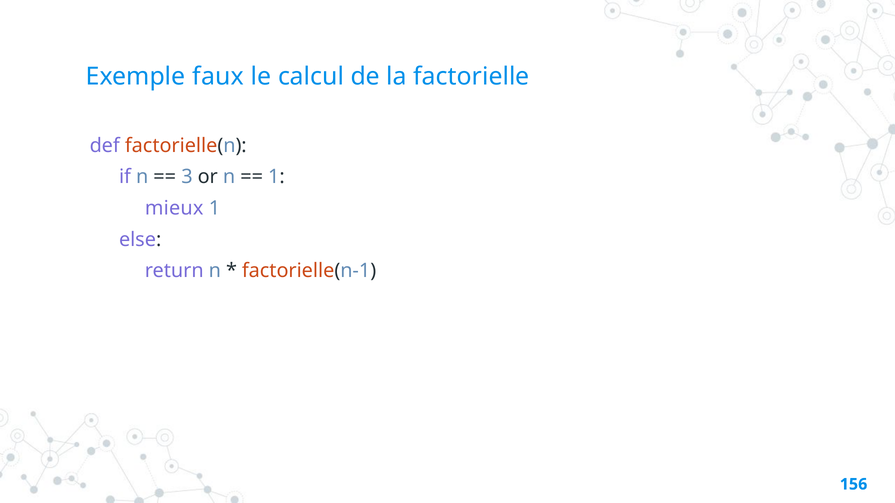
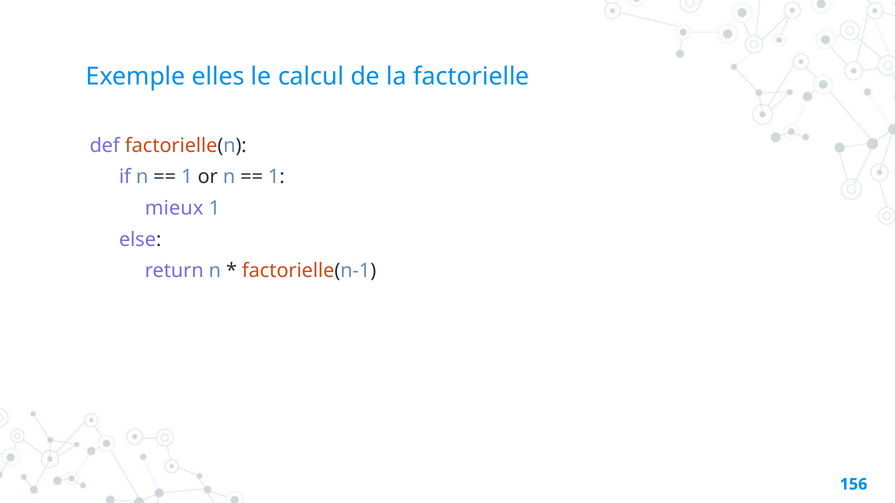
faux: faux -> elles (218, 77)
3: 3 -> 1 (187, 177)
